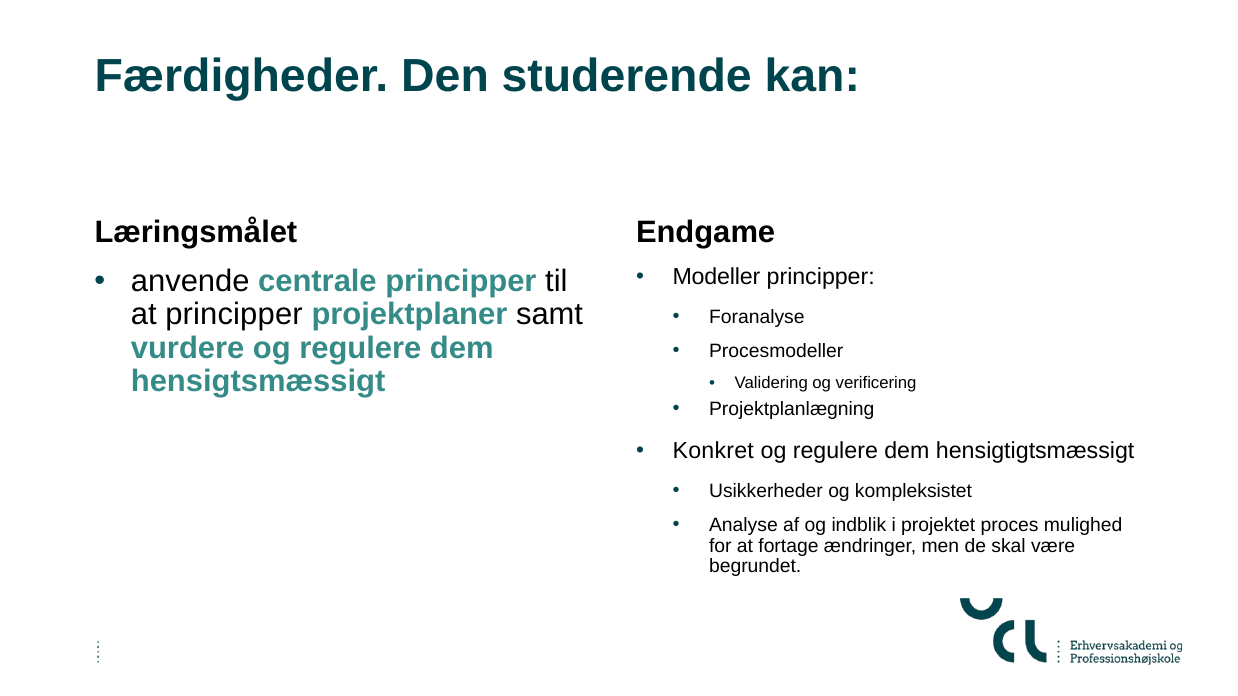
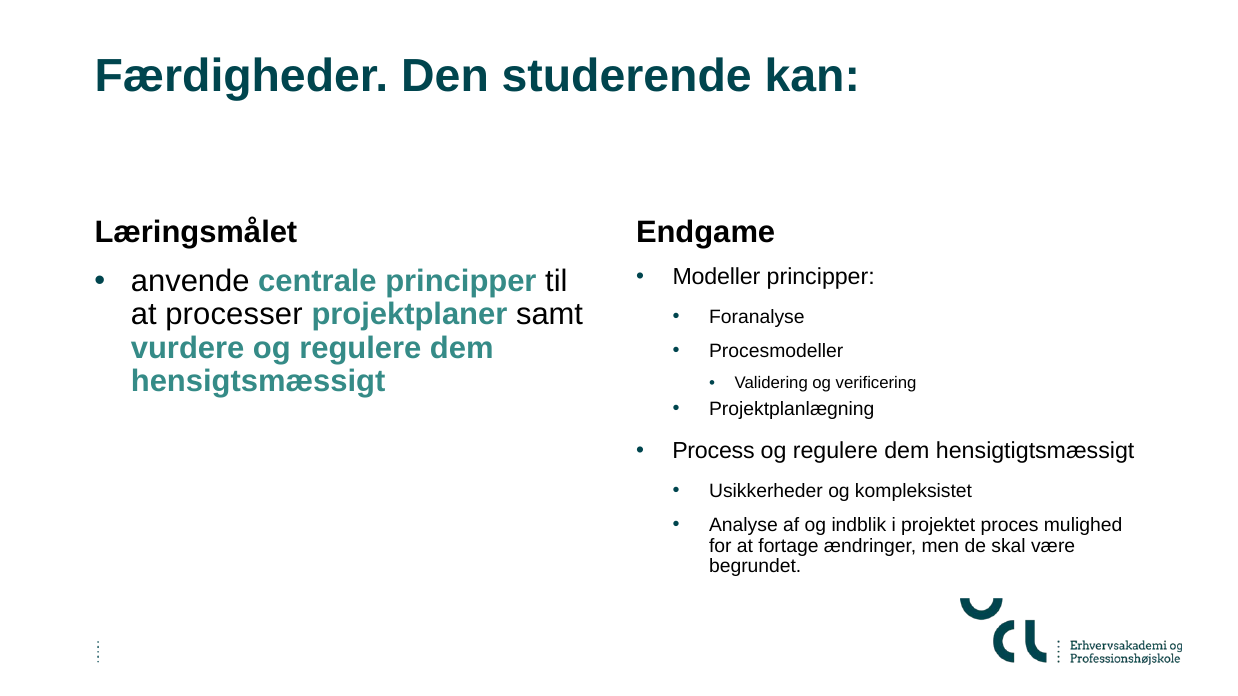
at principper: principper -> processer (234, 315)
Konkret: Konkret -> Process (713, 452)
